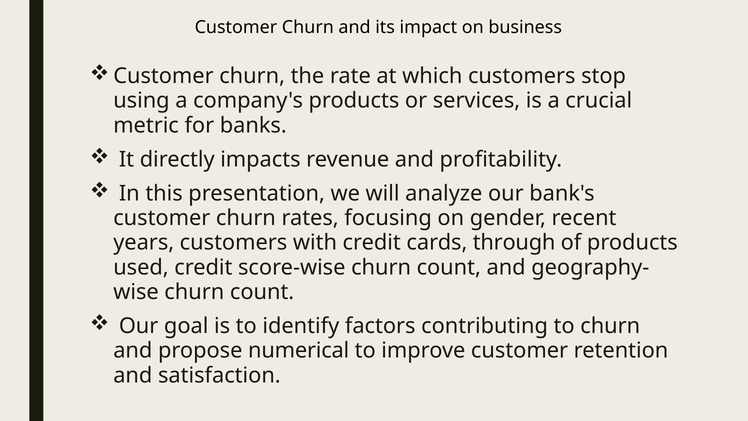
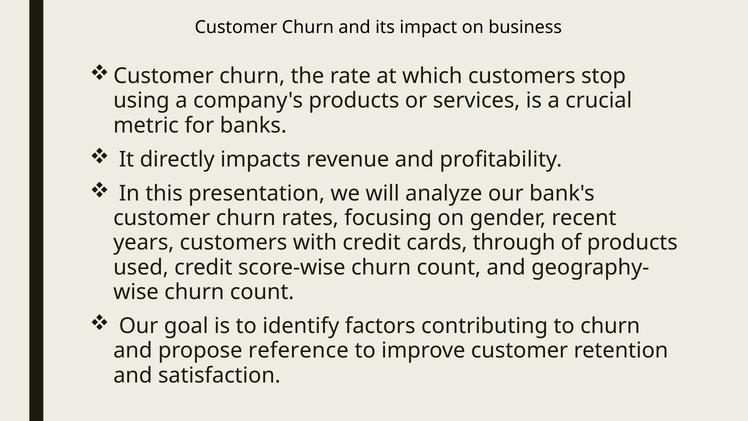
numerical: numerical -> reference (298, 350)
